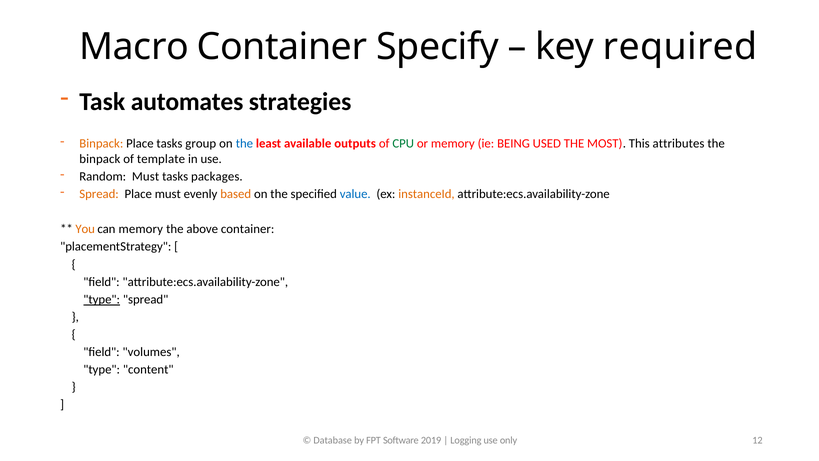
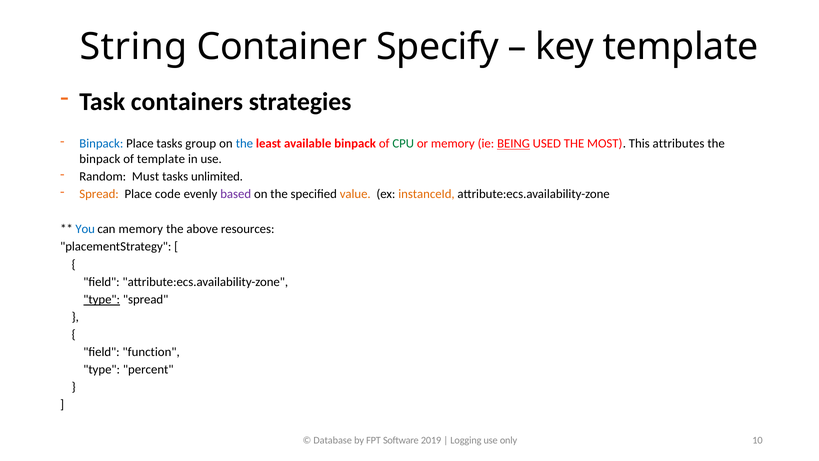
Macro: Macro -> String (134, 47)
key required: required -> template (681, 47)
automates: automates -> containers (187, 102)
Binpack colour: orange -> blue (101, 144)
available outputs: outputs -> binpack (355, 144)
BEING underline: none -> present (513, 144)
packages: packages -> unlimited (217, 176)
Place must: must -> code (168, 194)
based colour: orange -> purple (236, 194)
value colour: blue -> orange (355, 194)
You colour: orange -> blue (85, 229)
above container: container -> resources (248, 229)
volumes: volumes -> function (151, 352)
content: content -> percent (148, 369)
12: 12 -> 10 (757, 440)
